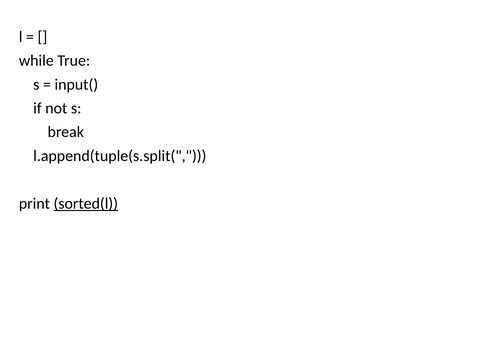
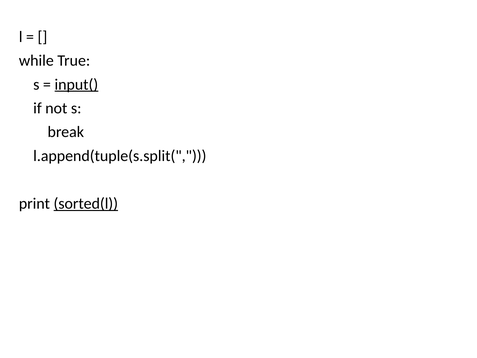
input( underline: none -> present (76, 84)
